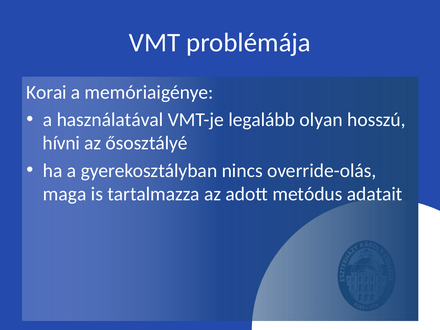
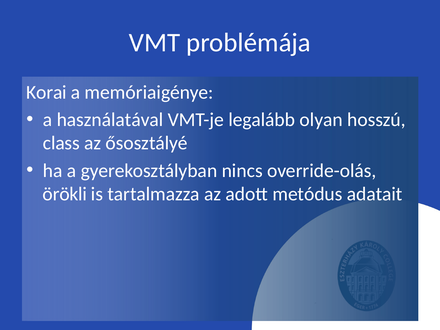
hívni: hívni -> class (61, 143)
maga: maga -> örökli (65, 194)
